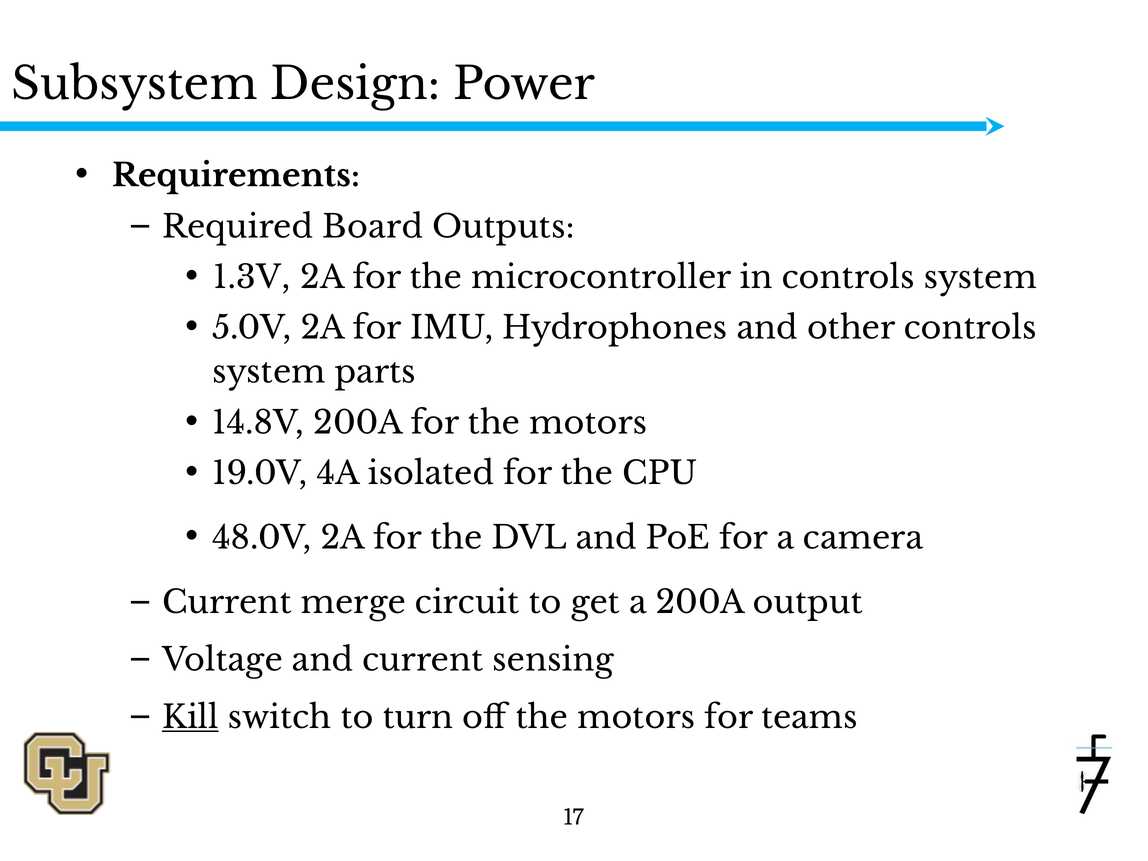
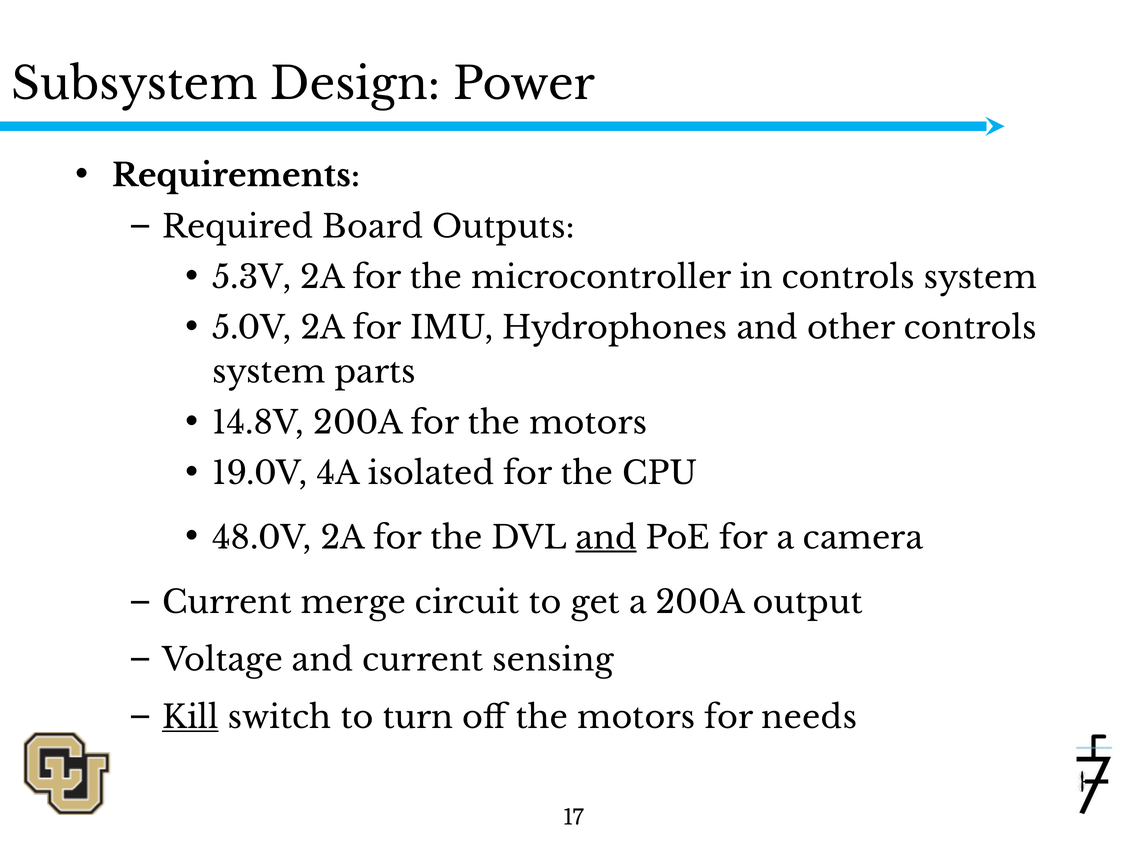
1.3V: 1.3V -> 5.3V (252, 278)
and underline: none -> present (606, 538)
teams: teams -> needs (809, 718)
